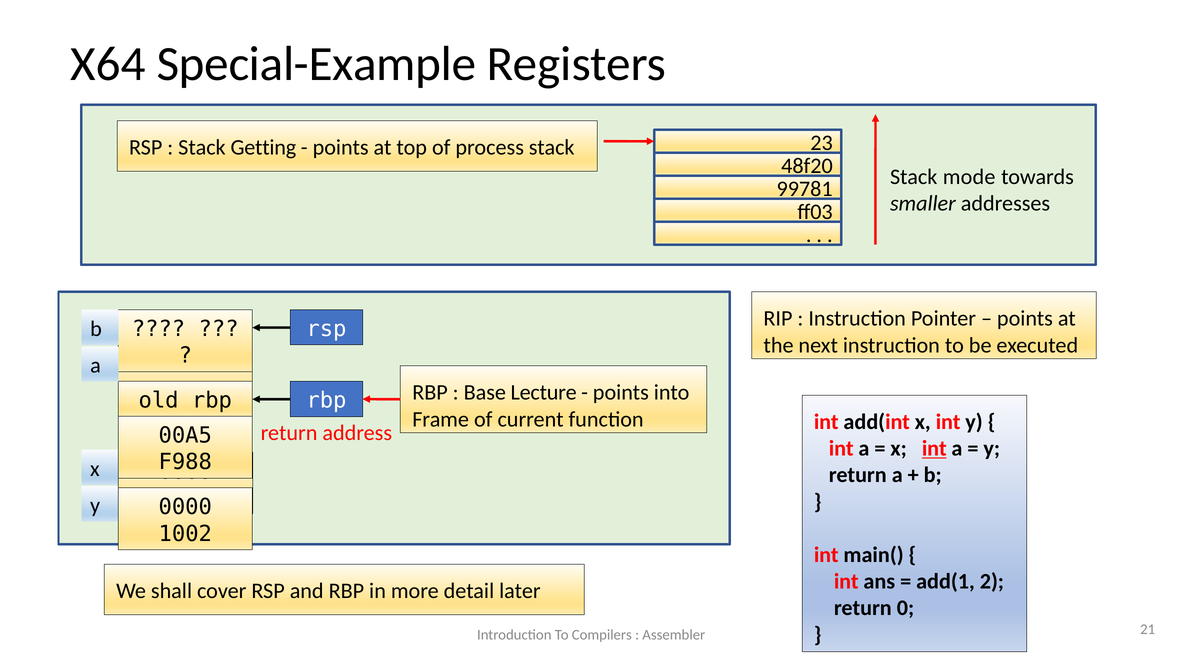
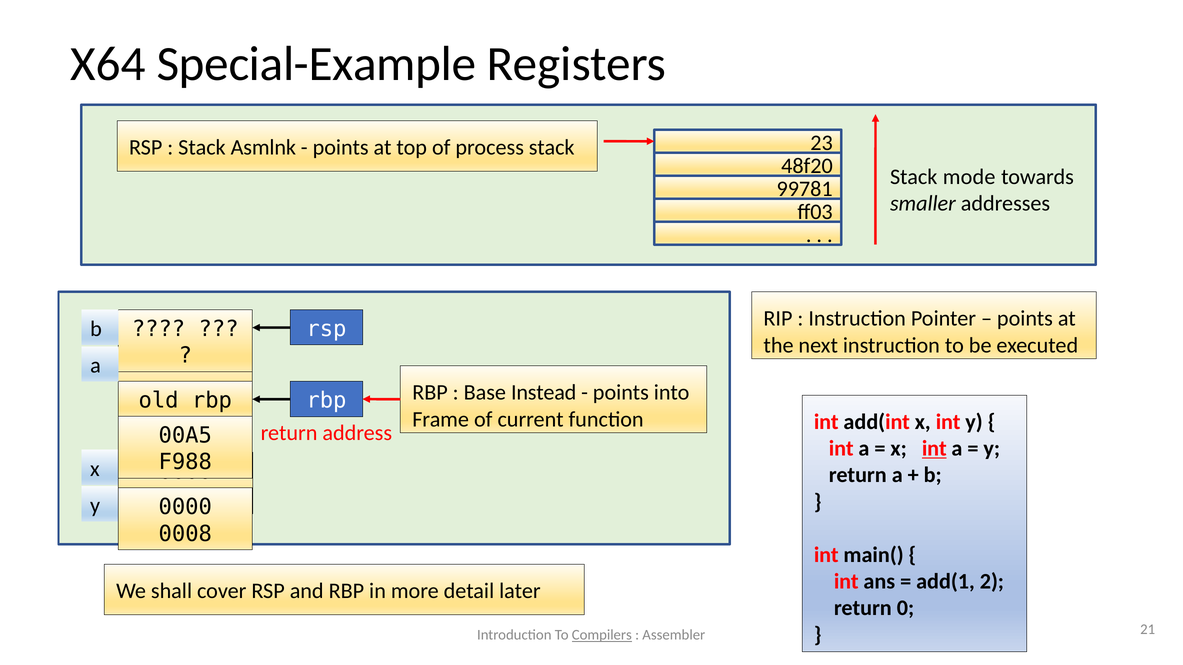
Getting: Getting -> Asmlnk (263, 147)
Lecture: Lecture -> Instead (544, 393)
1002: 1002 -> 0008 (185, 534)
Compilers underline: none -> present (602, 635)
